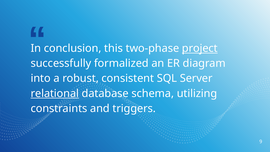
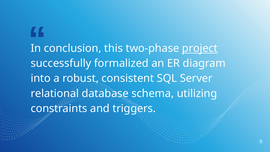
relational underline: present -> none (55, 93)
